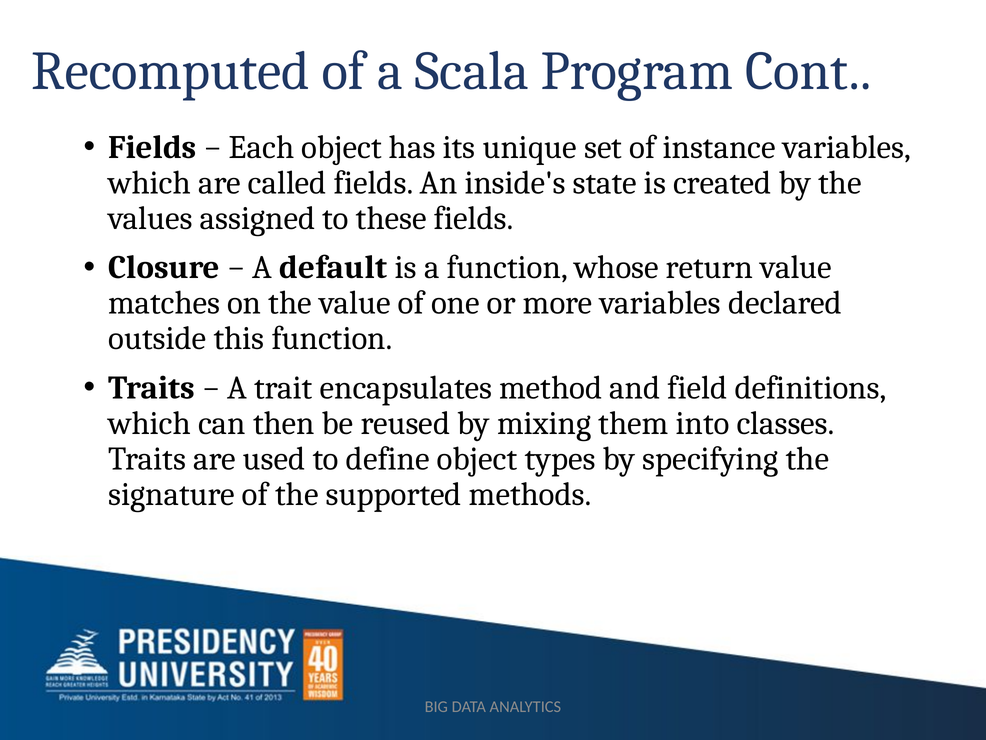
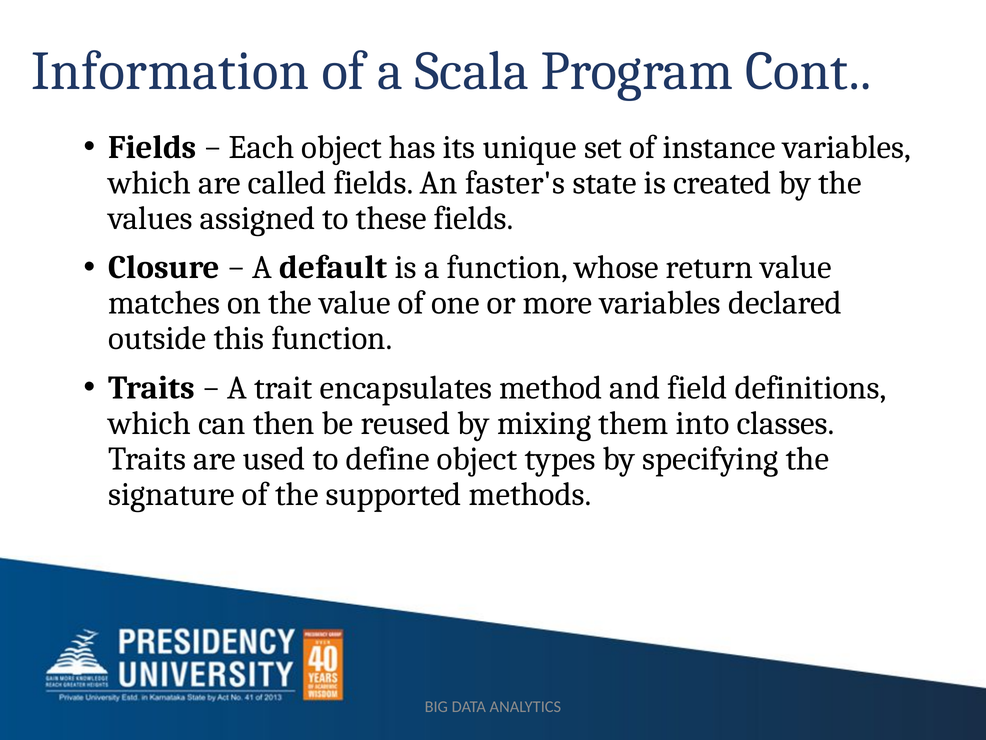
Recomputed: Recomputed -> Information (170, 71)
inside's: inside's -> faster's (515, 183)
